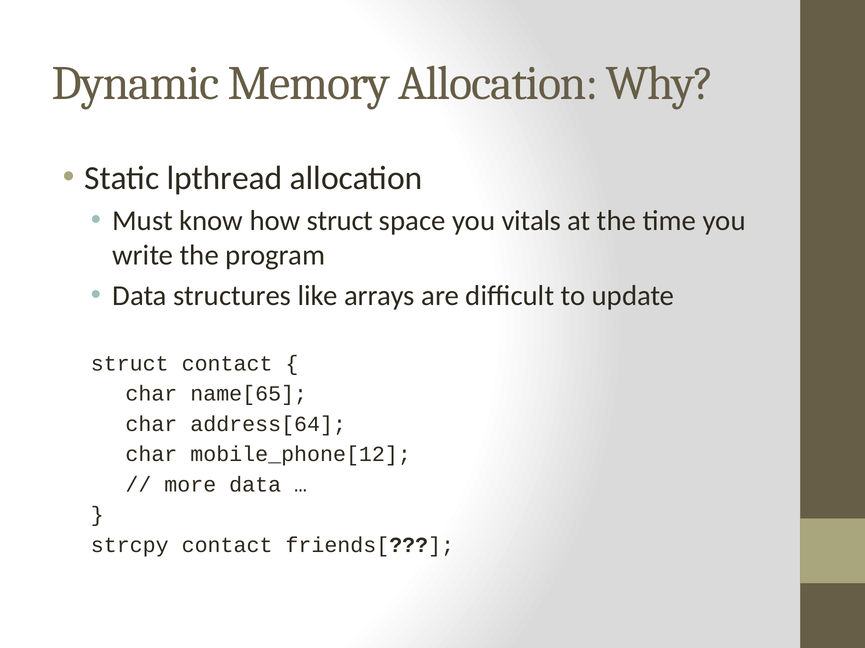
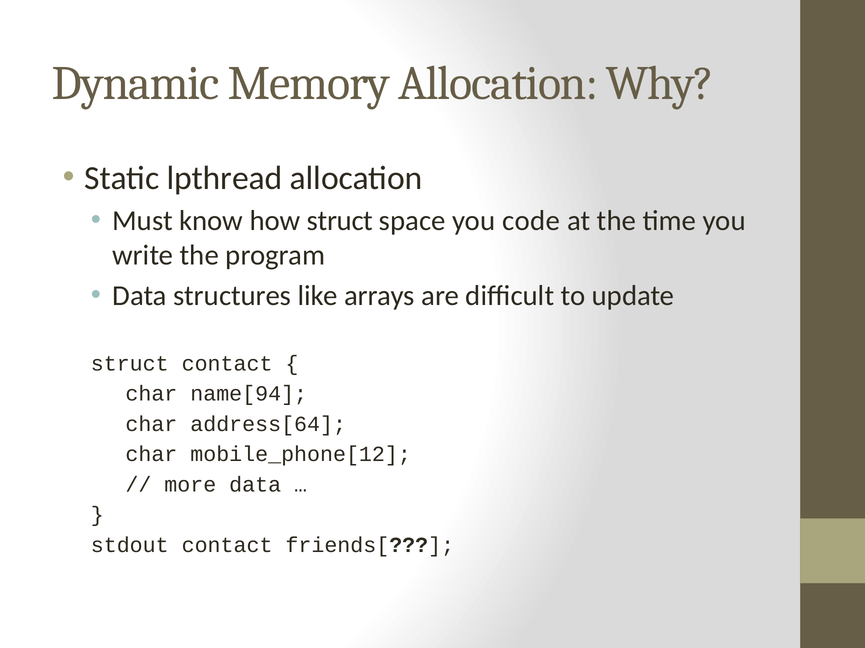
vitals: vitals -> code (531, 221)
name[65: name[65 -> name[94 (249, 394)
strcpy: strcpy -> stdout (130, 546)
